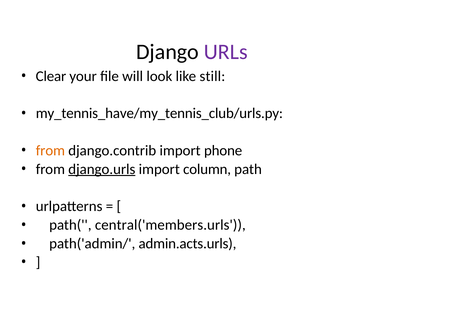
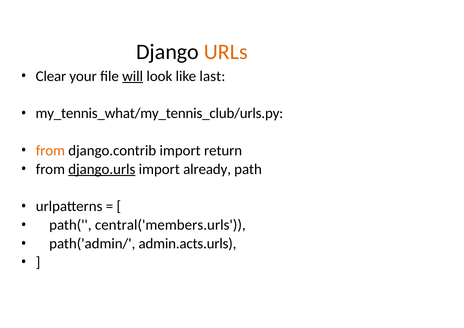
URLs colour: purple -> orange (226, 52)
will underline: none -> present (133, 76)
still: still -> last (212, 76)
my_tennis_have/my_tennis_club/urls.py: my_tennis_have/my_tennis_club/urls.py -> my_tennis_what/my_tennis_club/urls.py (159, 113)
phone: phone -> return (223, 151)
column: column -> already (207, 169)
